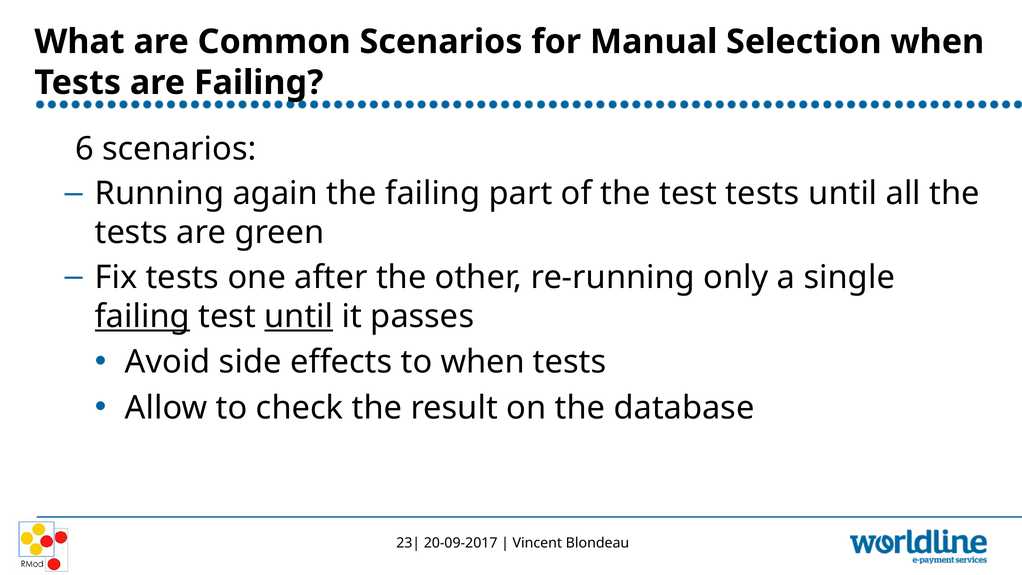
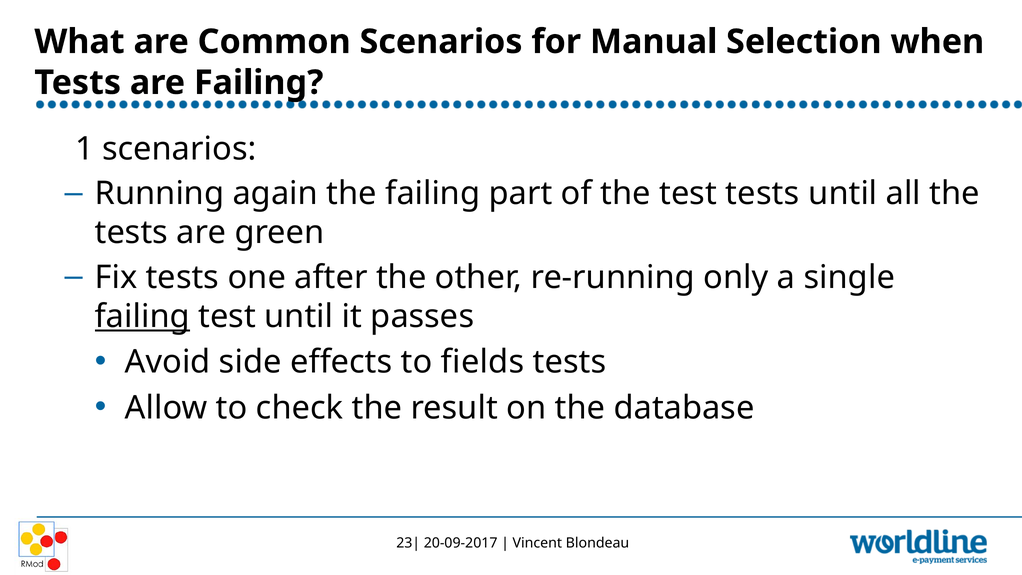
6: 6 -> 1 (84, 149)
until underline: present -> none (299, 316)
to when: when -> fields (483, 362)
